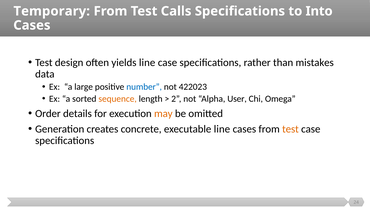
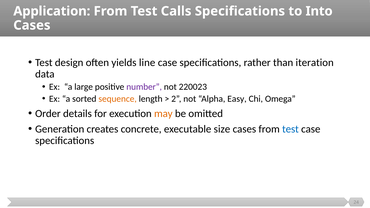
Temporary: Temporary -> Application (52, 11)
mistakes: mistakes -> iteration (315, 63)
number colour: blue -> purple (144, 87)
422023: 422023 -> 220023 (193, 87)
User: User -> Easy (237, 99)
executable line: line -> size (222, 129)
test colour: orange -> blue (290, 129)
